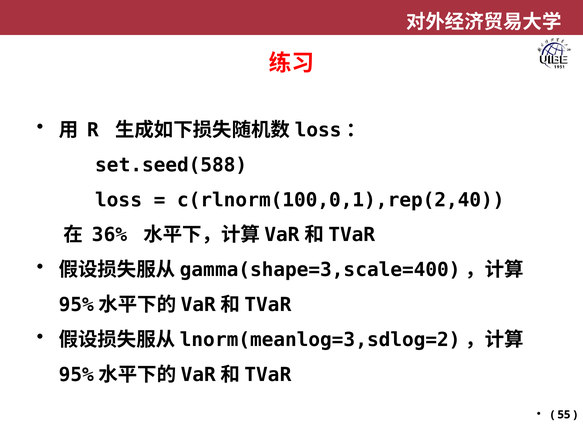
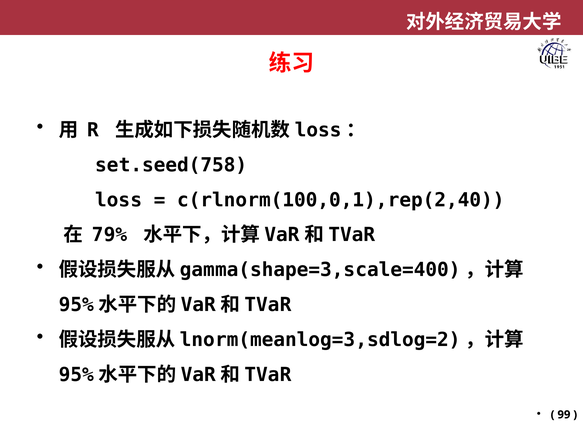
set.seed(588: set.seed(588 -> set.seed(758 (171, 165)
36%: 36% -> 79% (110, 235)
55: 55 -> 99 (564, 415)
